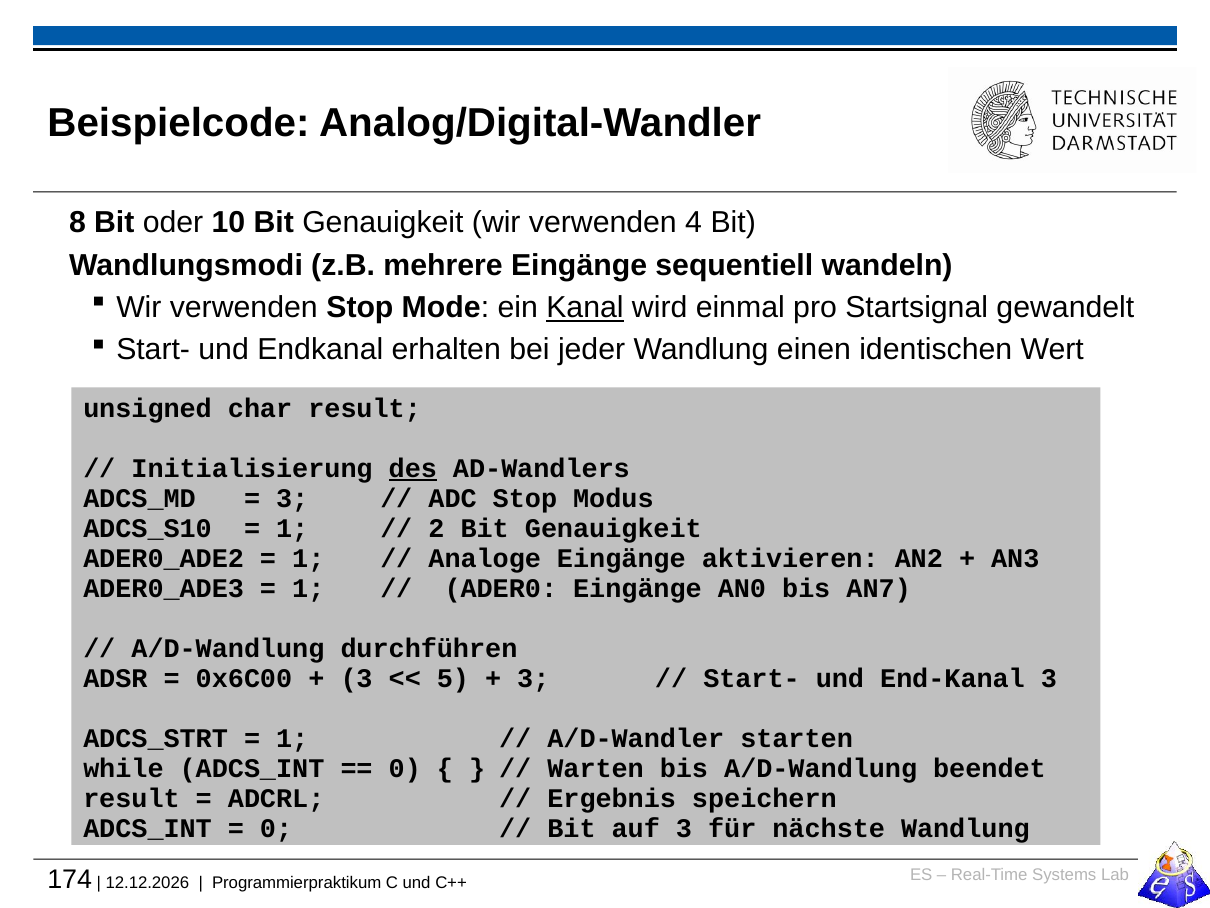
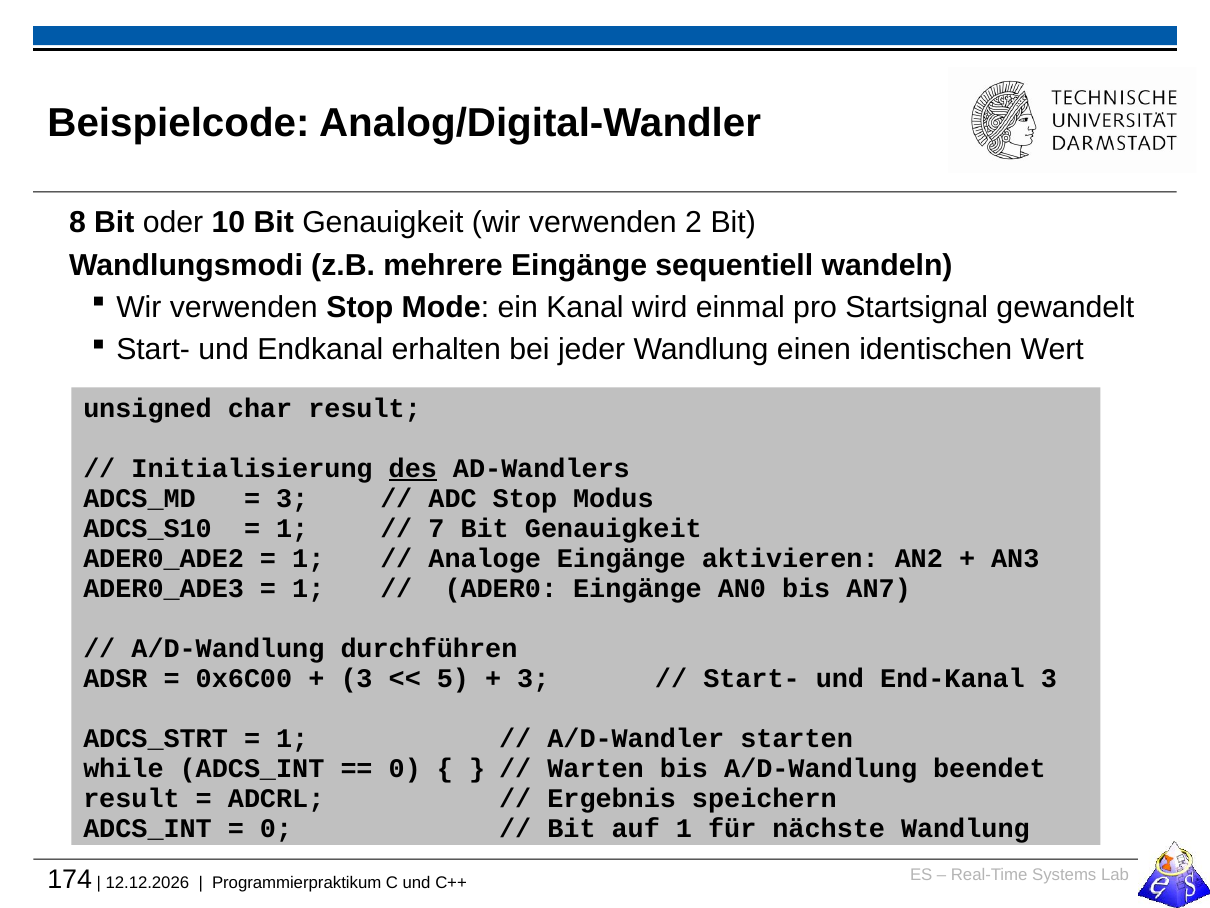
4: 4 -> 2 (694, 223)
Kanal underline: present -> none (585, 307)
2: 2 -> 7 (436, 528)
auf 3: 3 -> 1 (684, 828)
